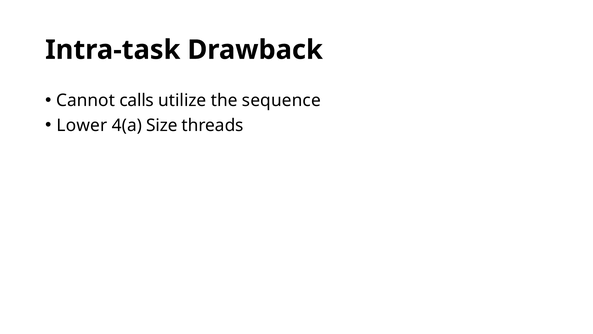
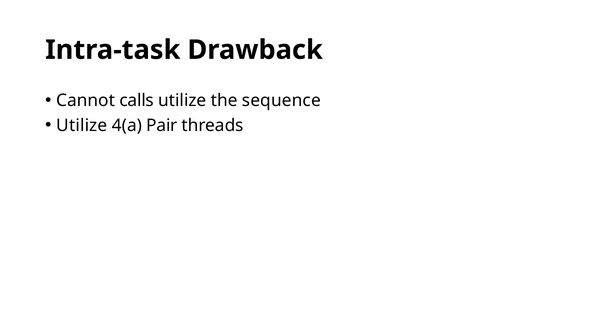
Lower: Lower -> Utilize (82, 125)
Size: Size -> Pair (162, 125)
